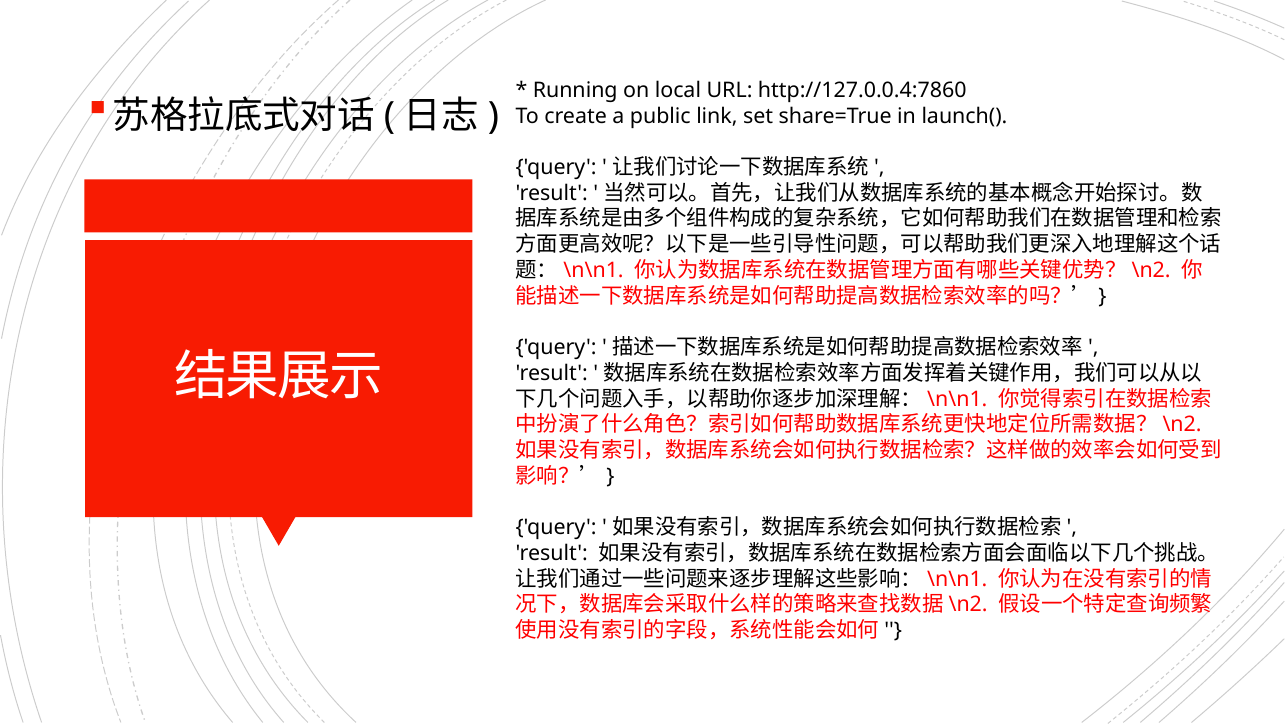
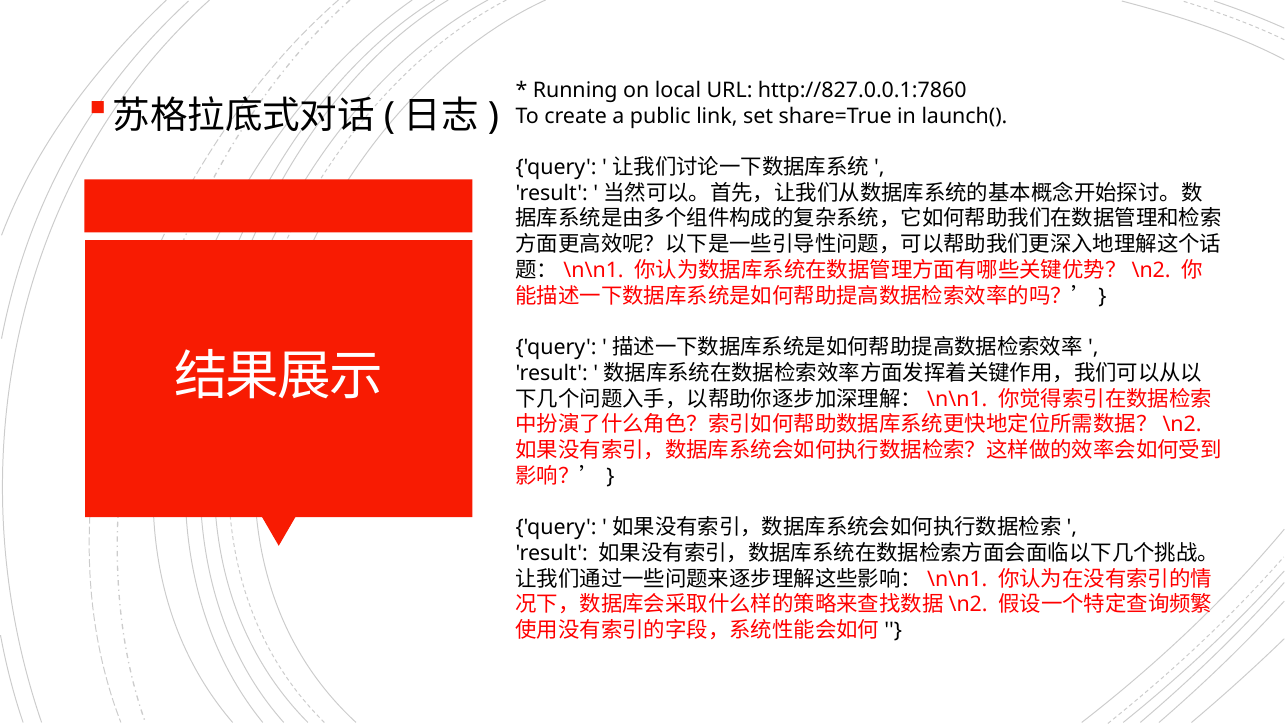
http://127.0.0.4:7860: http://127.0.0.4:7860 -> http://827.0.0.1:7860 (862, 90)
